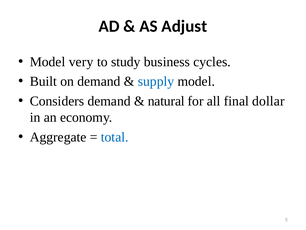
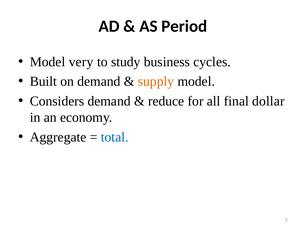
Adjust: Adjust -> Period (184, 26)
supply colour: blue -> orange (156, 81)
natural: natural -> reduce (166, 101)
